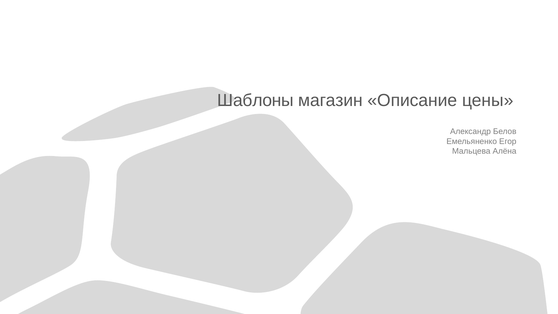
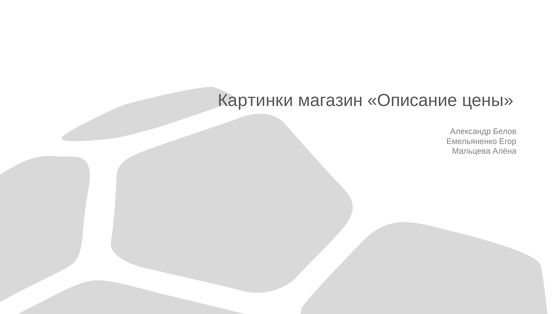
Шаблоны: Шаблоны -> Картинки (255, 100)
